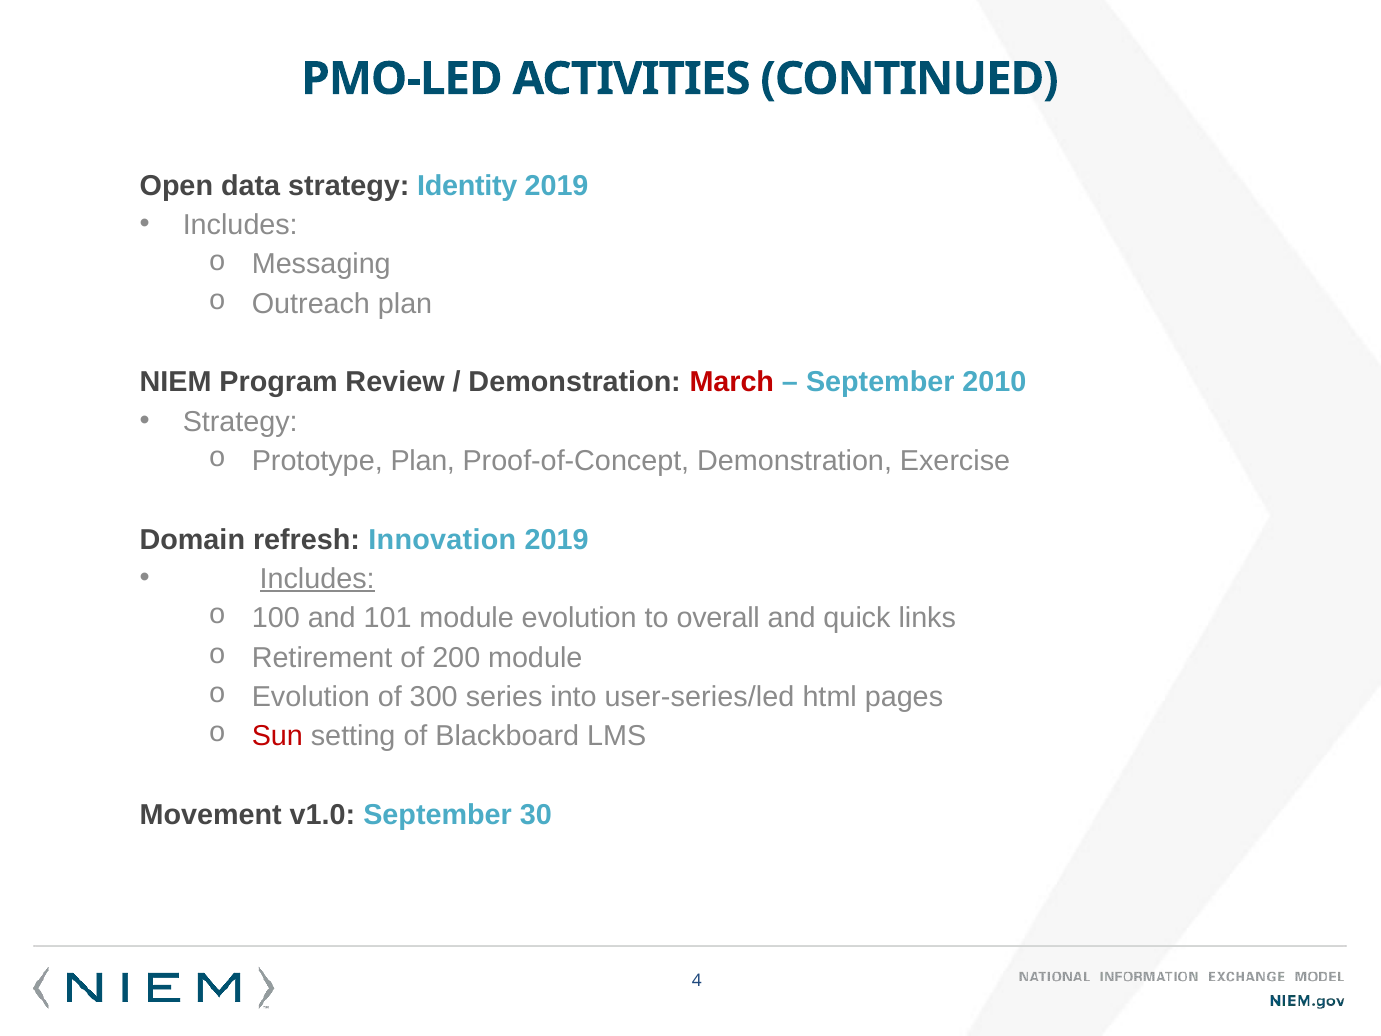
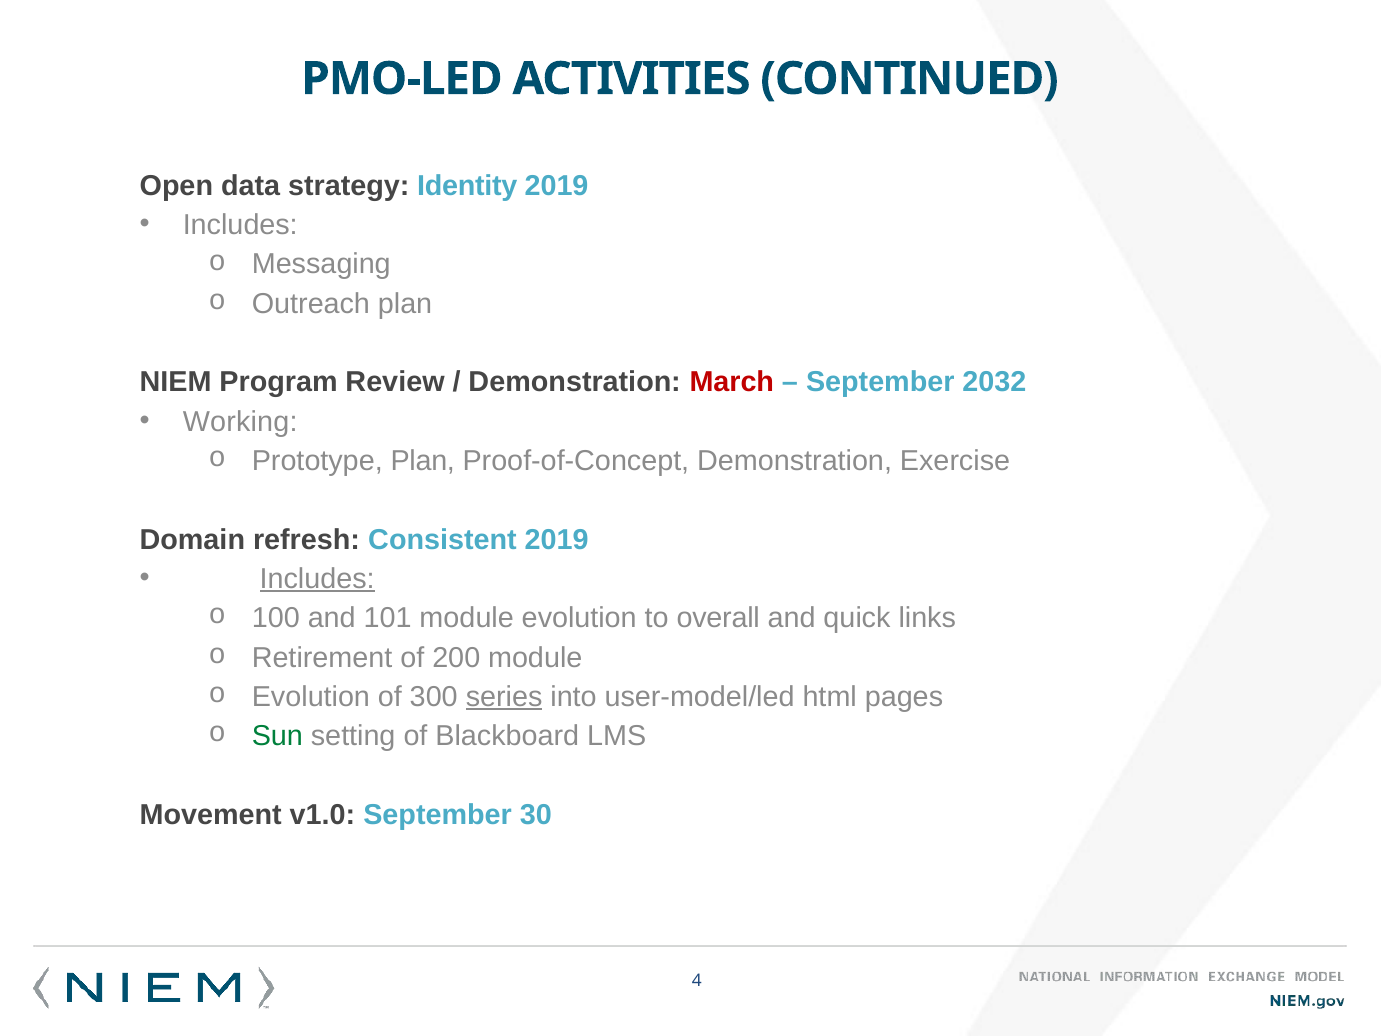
2010: 2010 -> 2032 (994, 382)
Strategy: Strategy -> Working (240, 422)
Innovation: Innovation -> Consistent (442, 540)
series underline: none -> present (504, 697)
user-series/led: user-series/led -> user-model/led (700, 697)
Sun colour: red -> green (277, 736)
